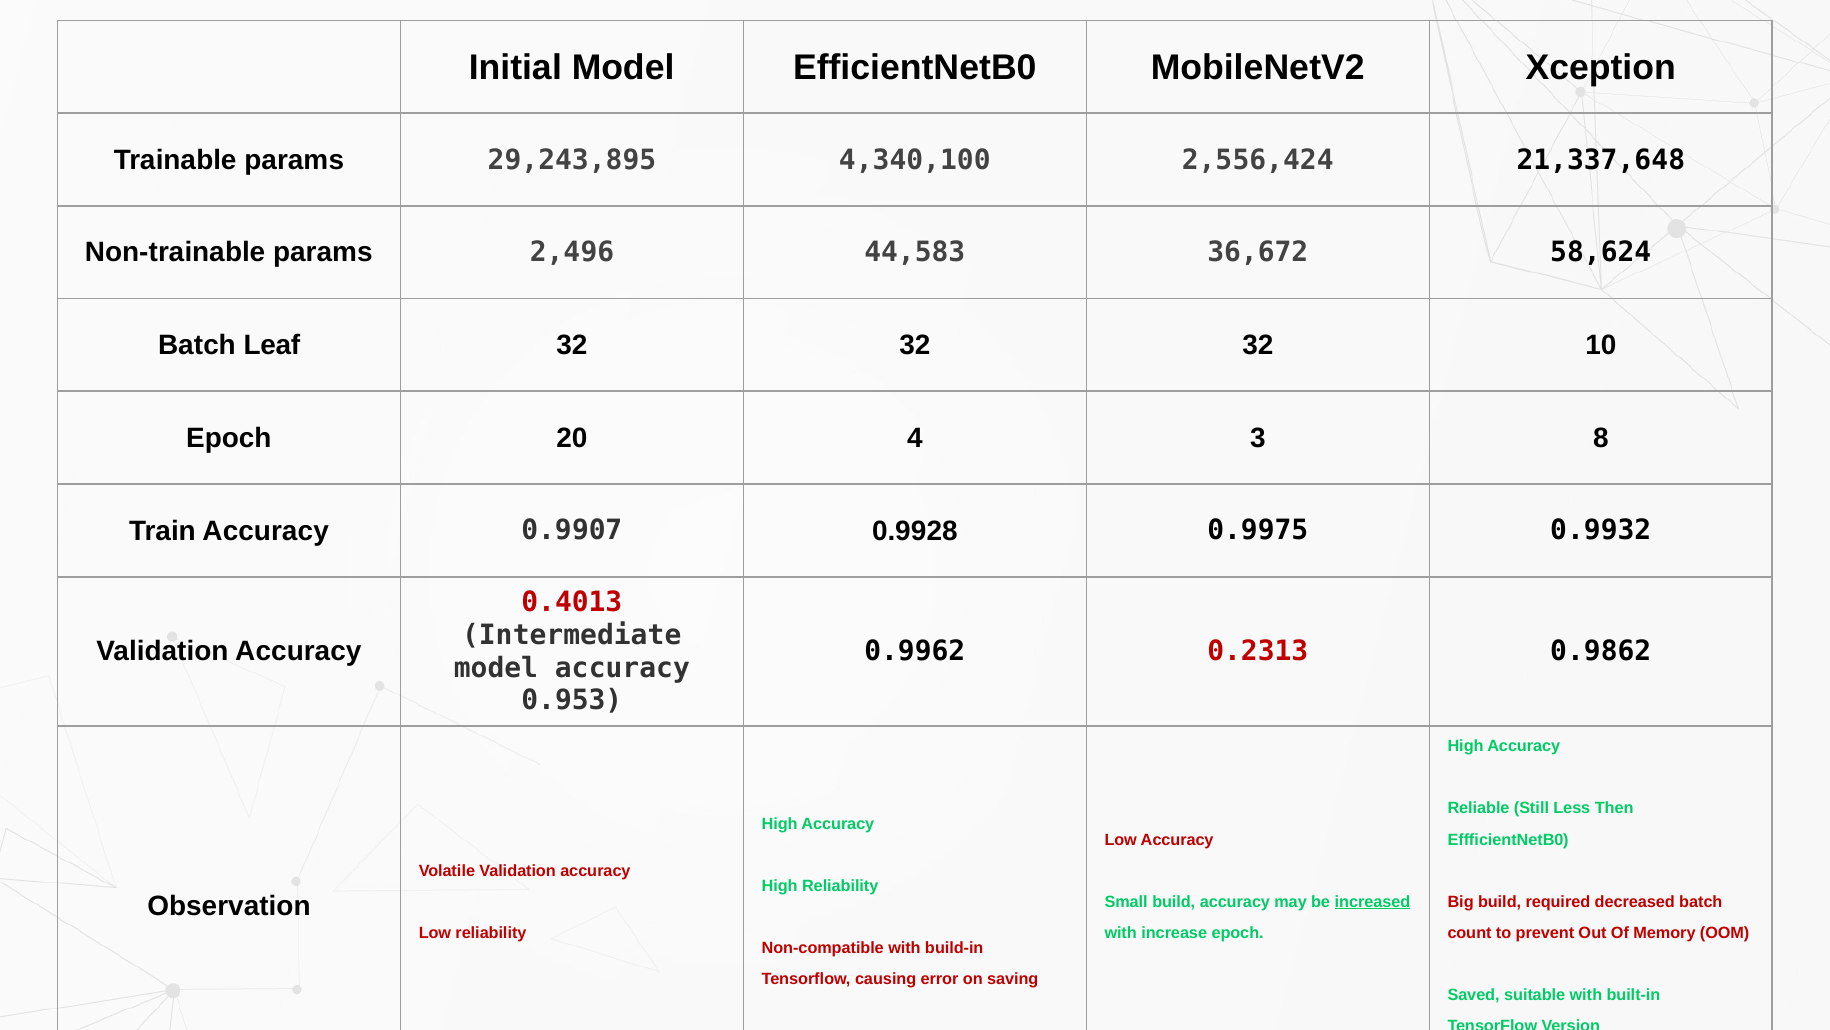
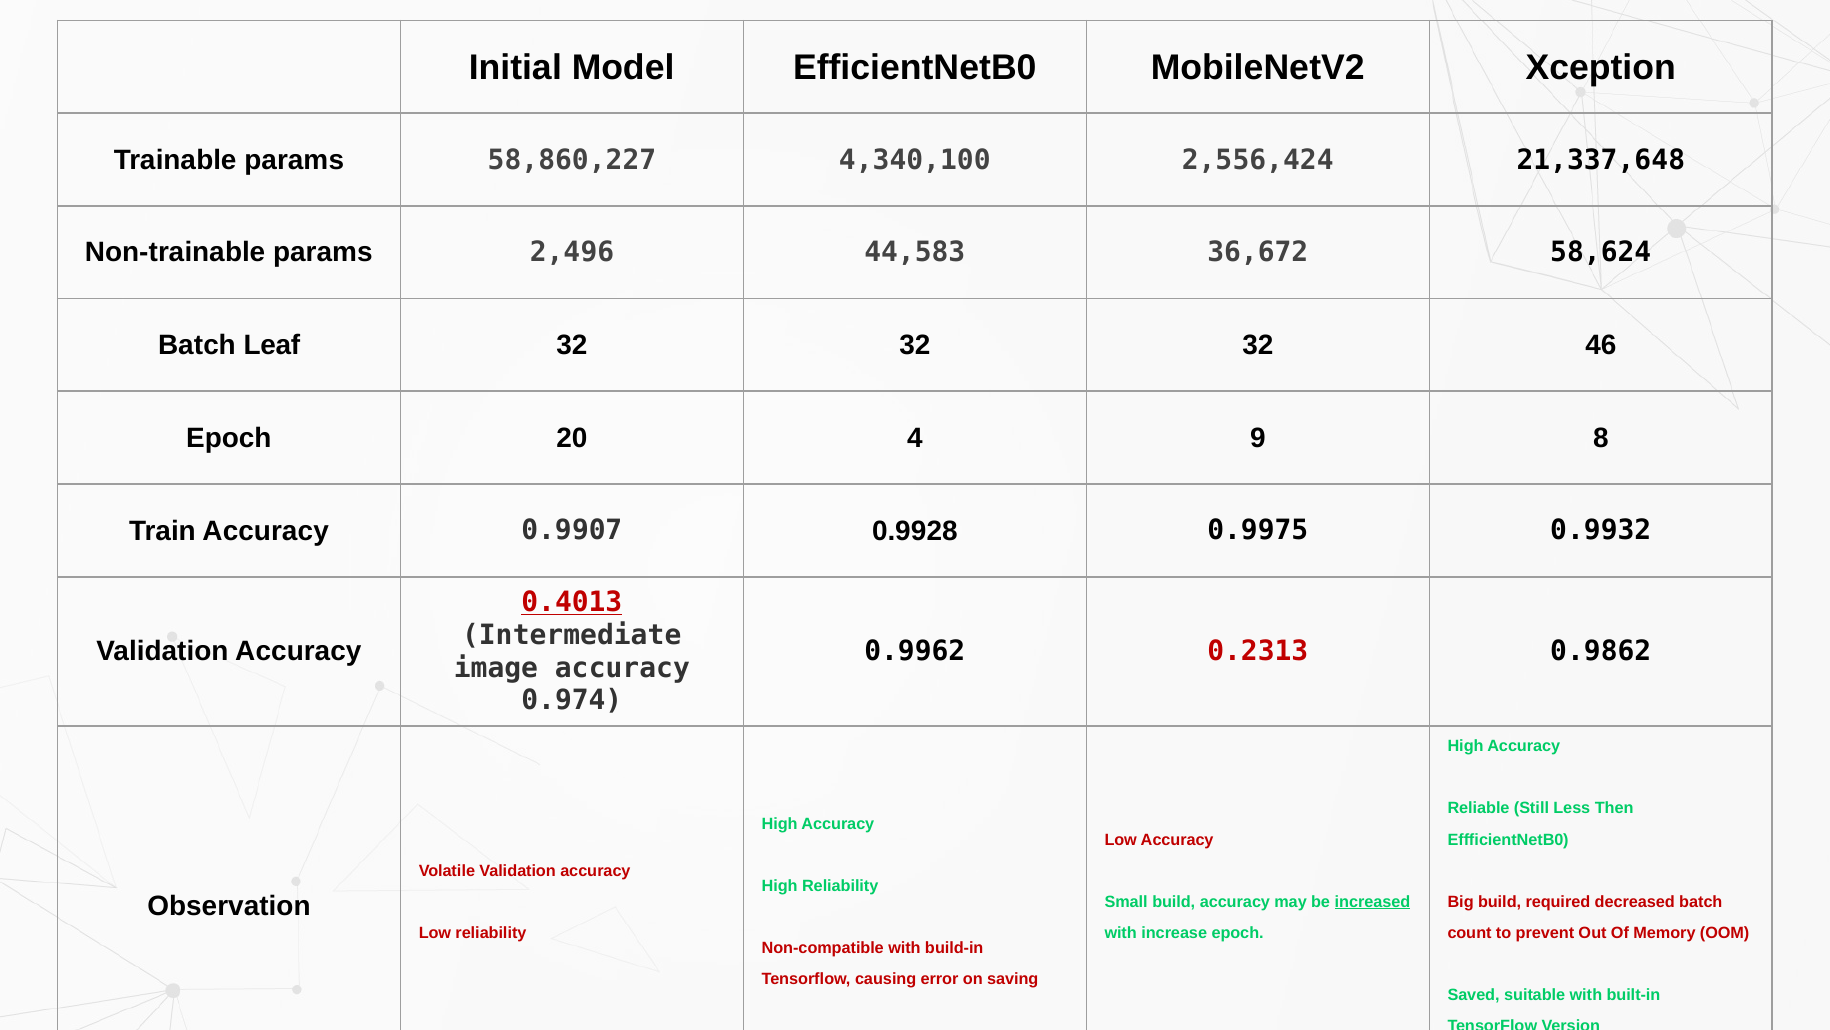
29,243,895: 29,243,895 -> 58,860,227 (572, 160)
10: 10 -> 46 (1601, 345)
3: 3 -> 9 (1258, 438)
0.4013 underline: none -> present (572, 602)
model: model -> image (496, 668)
0.953: 0.953 -> 0.974 (572, 700)
